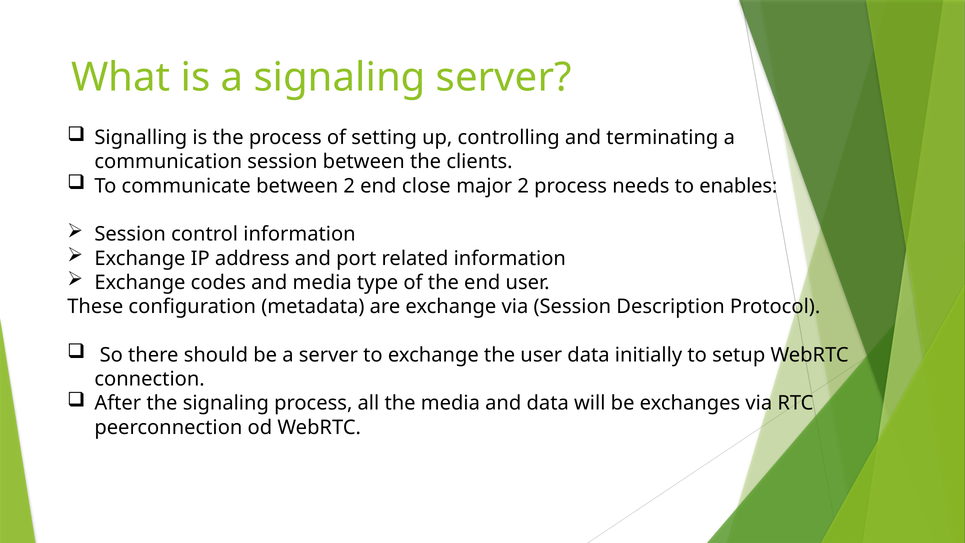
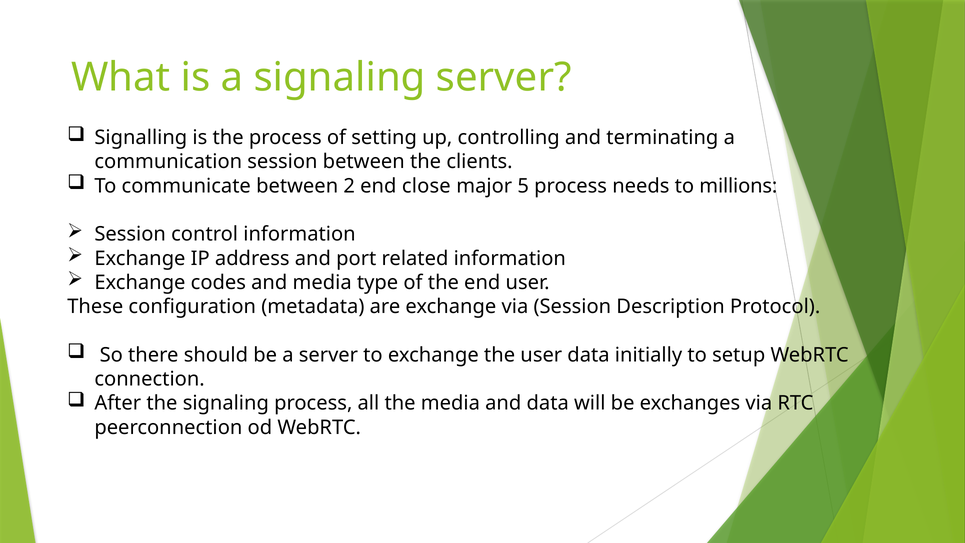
major 2: 2 -> 5 (523, 186)
enables: enables -> millions (738, 186)
